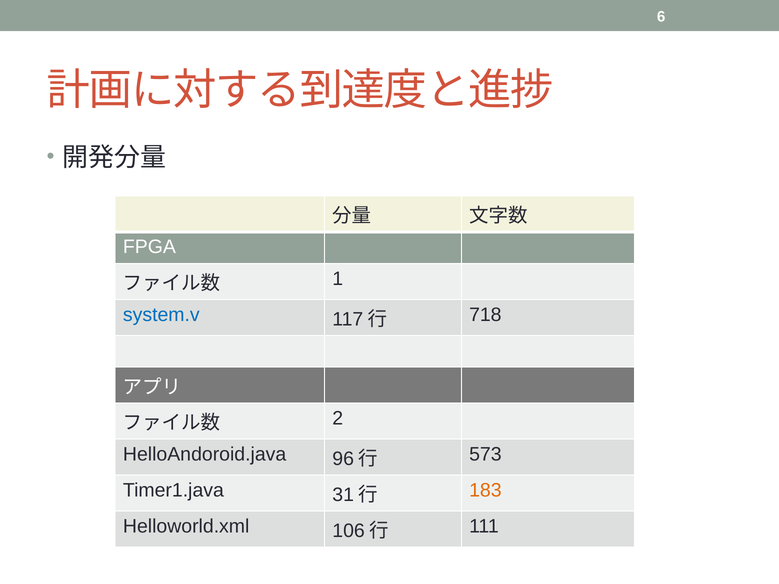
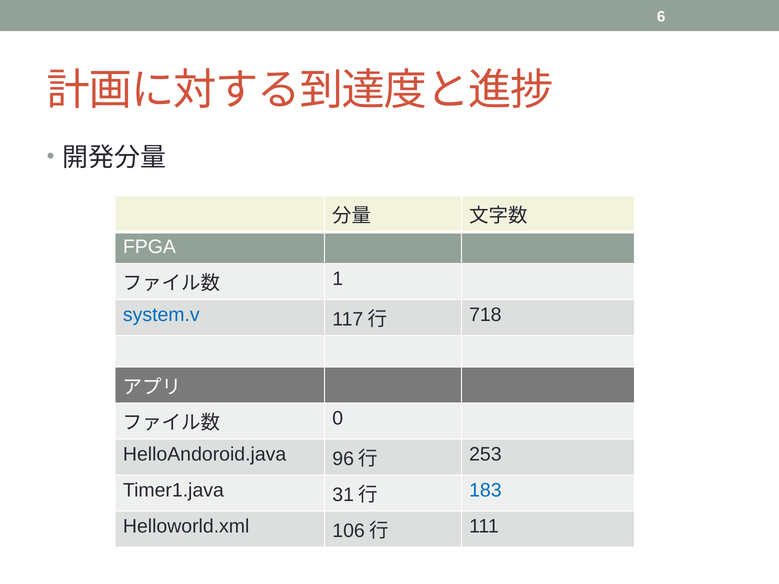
2: 2 -> 0 (338, 418)
573: 573 -> 253 (485, 454)
183 colour: orange -> blue (485, 490)
